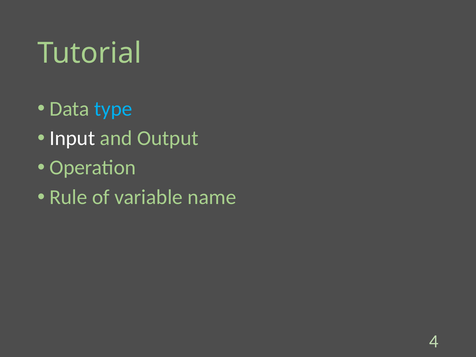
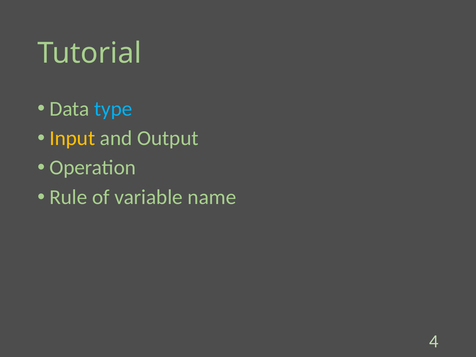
Input colour: white -> yellow (72, 138)
